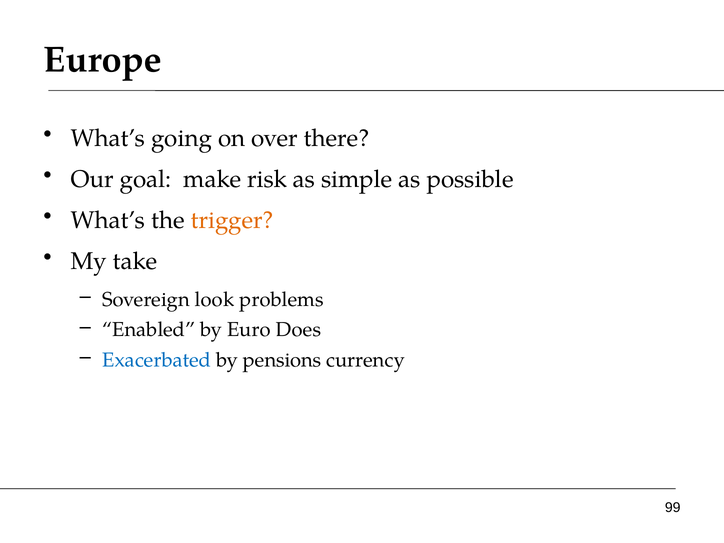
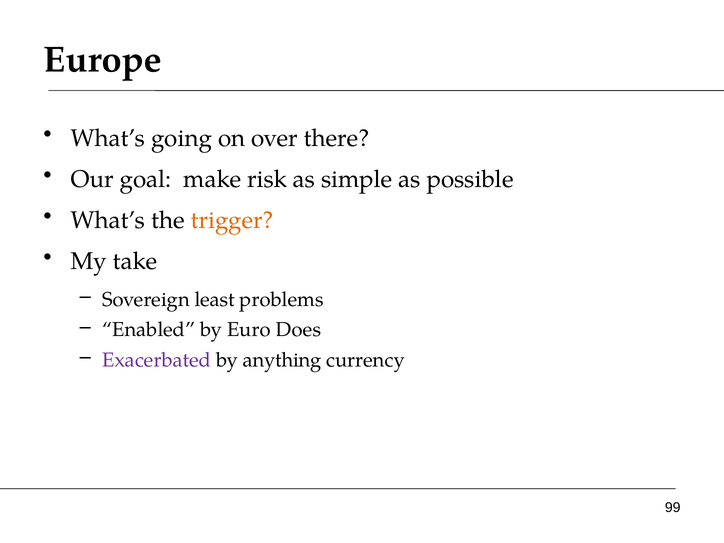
look: look -> least (215, 299)
Exacerbated colour: blue -> purple (157, 360)
pensions: pensions -> anything (282, 360)
